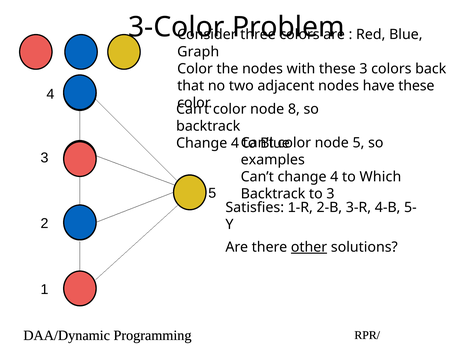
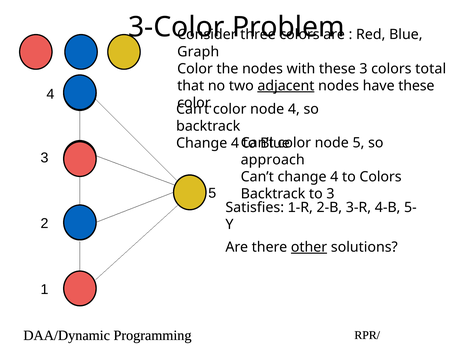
back: back -> total (431, 69)
adjacent underline: none -> present (286, 86)
node 8: 8 -> 4 (294, 109)
examples: examples -> approach (273, 160)
to Which: Which -> Colors (381, 177)
